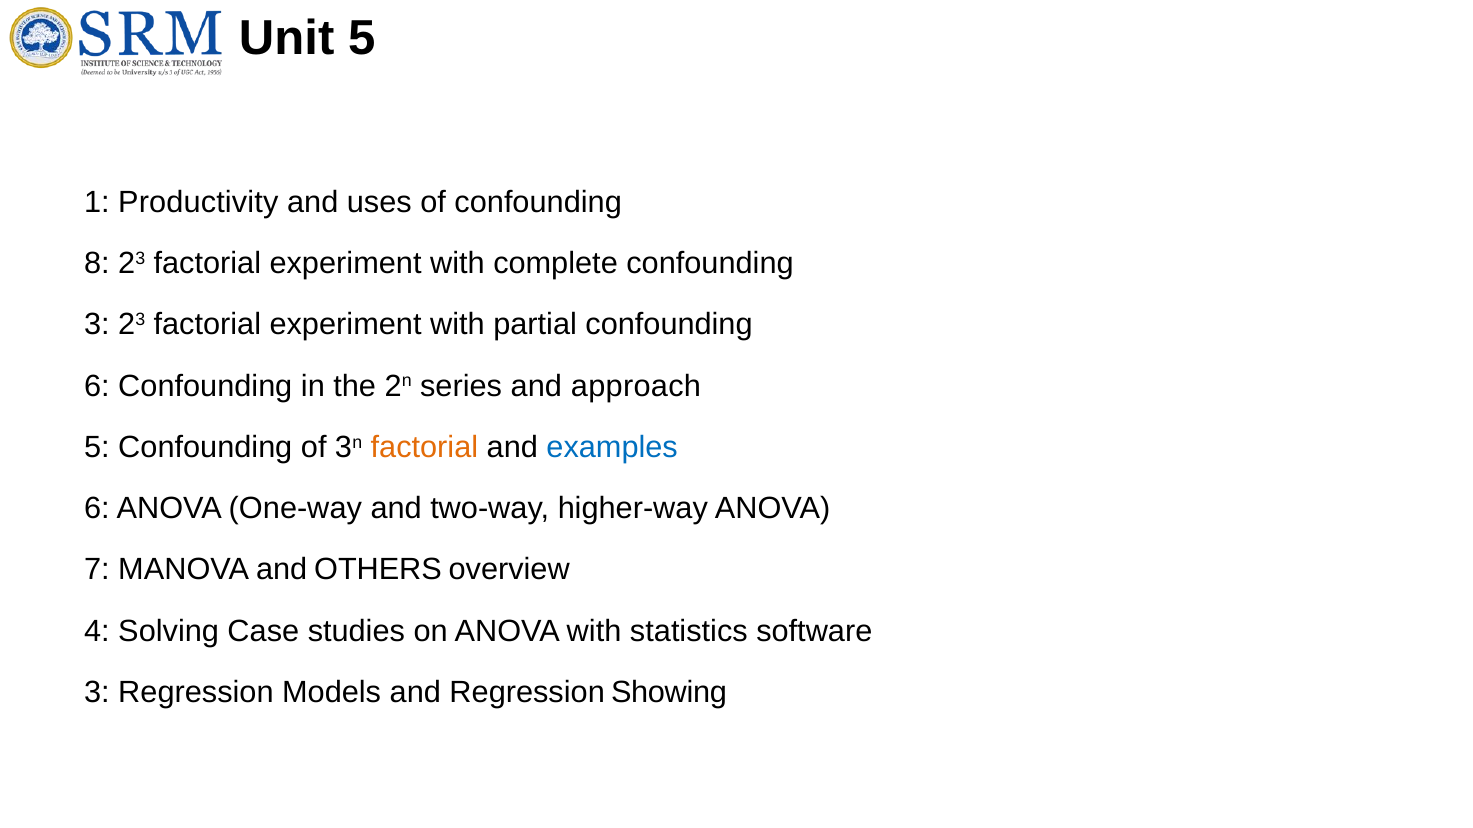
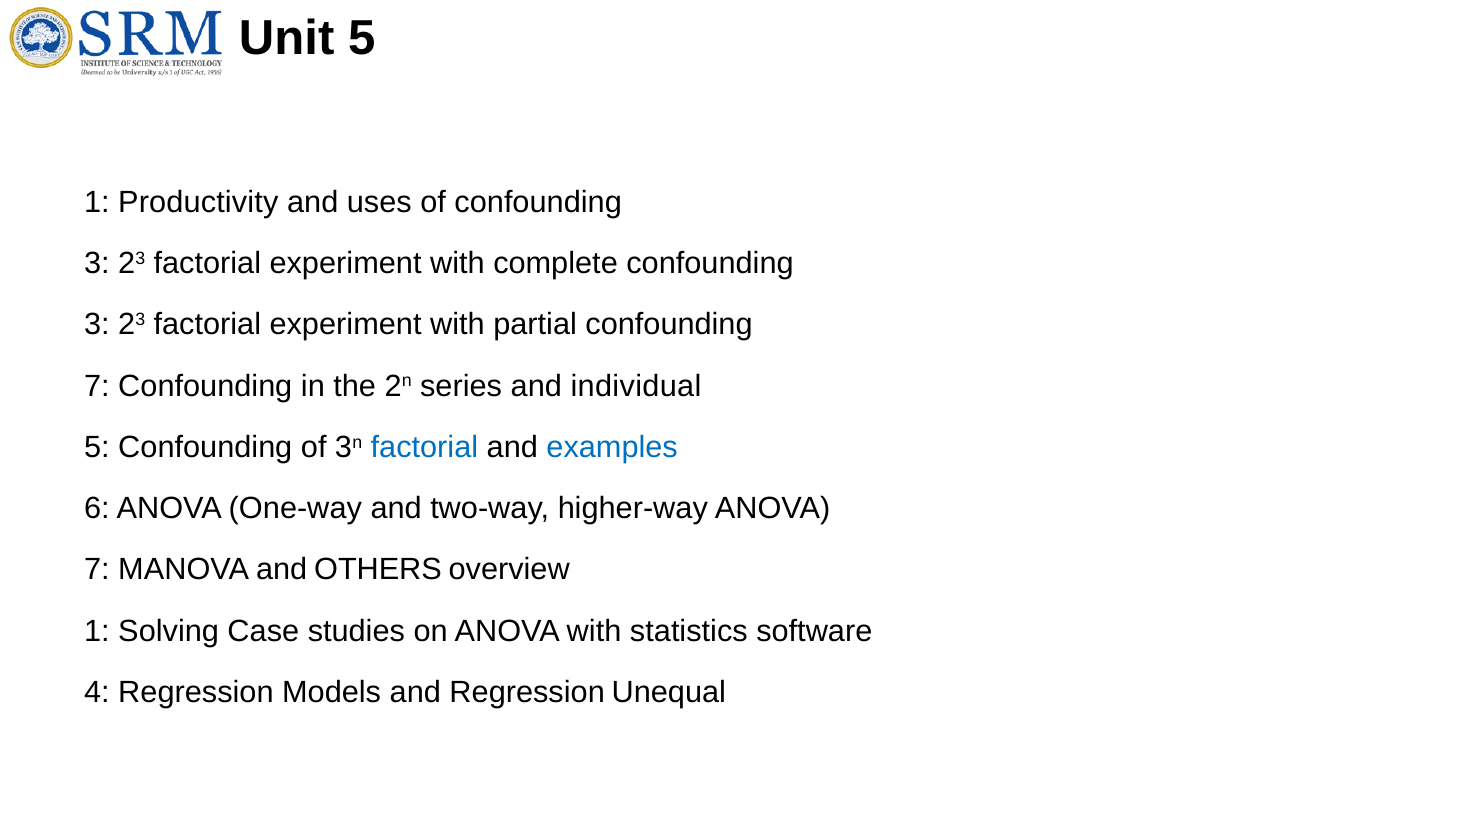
8: 8 -> 3 (97, 263)
6: 6 -> 7 (97, 386)
approach: approach -> individual (636, 386)
factorial colour: orange -> blue (424, 448)
4: 4 -> 1 (97, 632)
3: 3 -> 4 (97, 693)
Showing: Showing -> Unequal (669, 693)
